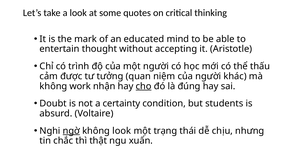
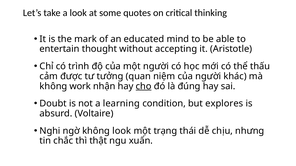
certainty: certainty -> learning (121, 104)
students: students -> explores (224, 104)
ngờ underline: present -> none (71, 131)
